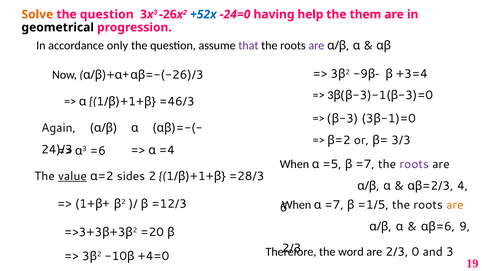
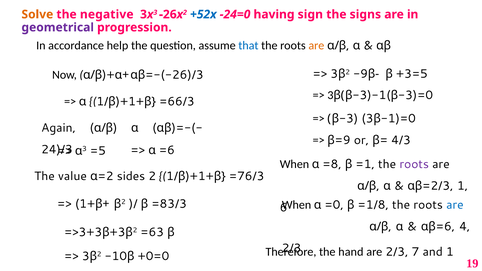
question: question -> negative (107, 14)
help: help -> sign (310, 14)
them: them -> signs (365, 14)
geometrical colour: black -> purple (58, 27)
only: only -> help (117, 45)
that colour: purple -> blue (248, 45)
are colour: purple -> orange (316, 45)
+3=4: +3=4 -> +3=5 (412, 74)
=46/3: =46/3 -> =66/3 (177, 101)
β =2: =2 -> =9 (343, 140)
3/3: 3/3 -> 4/3 (401, 140)
α3 =6: =6 -> =5 (98, 151)
α =4: =4 -> =6 (167, 150)
=5: =5 -> =8 (332, 164)
β =7: =7 -> =1 (365, 164)
value underline: present -> none (72, 176)
=28/3: =28/3 -> =76/3 (247, 176)
4: 4 -> 1 (463, 186)
=12/3: =12/3 -> =83/3 (169, 204)
α =7: =7 -> =0 (334, 205)
=1/5: =1/5 -> =1/8 (373, 205)
are colour: orange -> blue (455, 205)
9: 9 -> 4 (465, 227)
=20: =20 -> =63 (152, 232)
word: word -> hand (351, 252)
0: 0 -> 7 (415, 252)
and 3: 3 -> 1 (450, 252)
+4=0: +4=0 -> +0=0 (153, 256)
